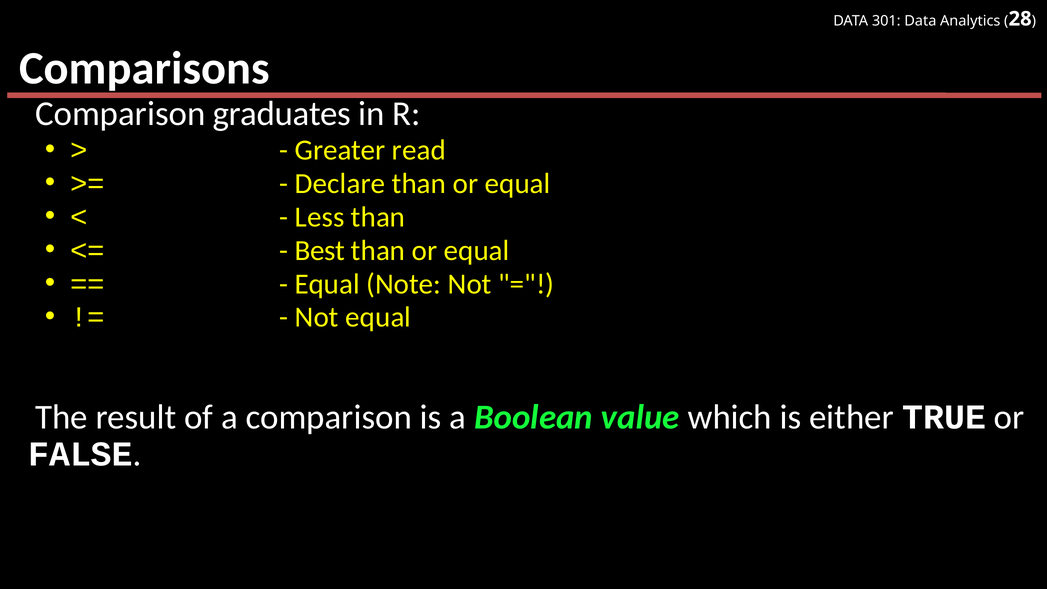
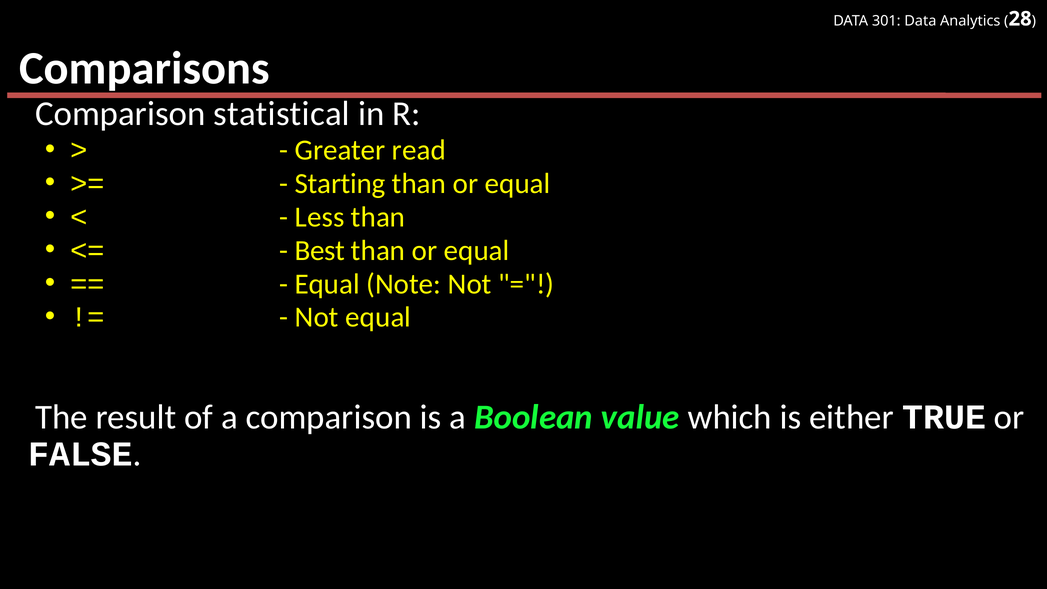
graduates: graduates -> statistical (282, 114)
Declare: Declare -> Starting (340, 184)
